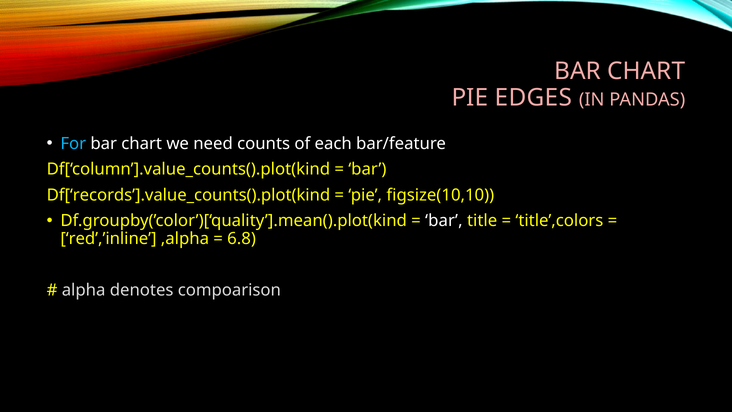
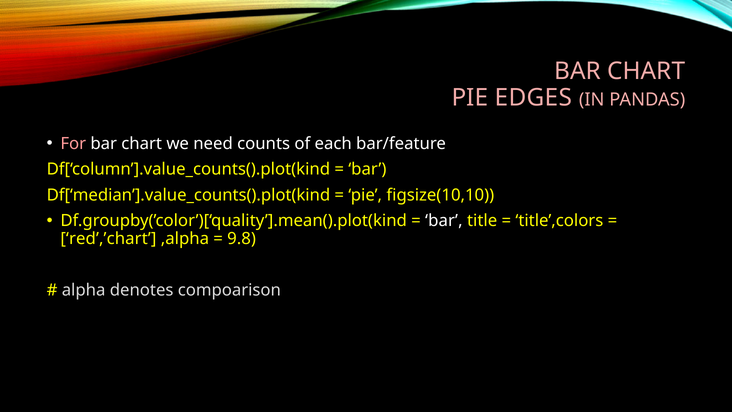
For colour: light blue -> pink (73, 143)
Df[‘records’].value_counts().plot(kind: Df[‘records’].value_counts().plot(kind -> Df[‘median’].value_counts().plot(kind (188, 195)
red’,’inline: red’,’inline -> red’,’chart (108, 239)
6.8: 6.8 -> 9.8 (242, 239)
